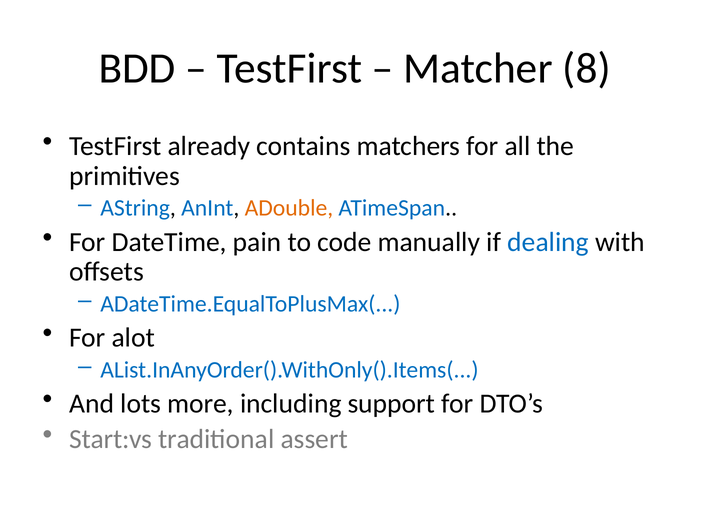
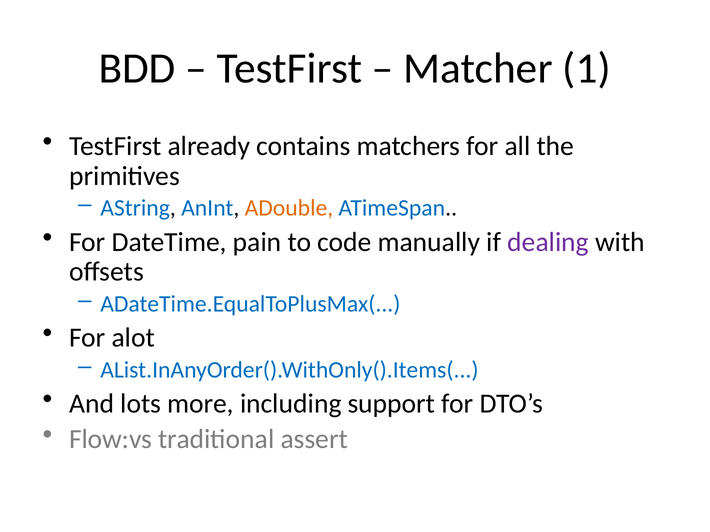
8: 8 -> 1 (587, 69)
dealing colour: blue -> purple (548, 242)
Start:vs: Start:vs -> Flow:vs (111, 440)
